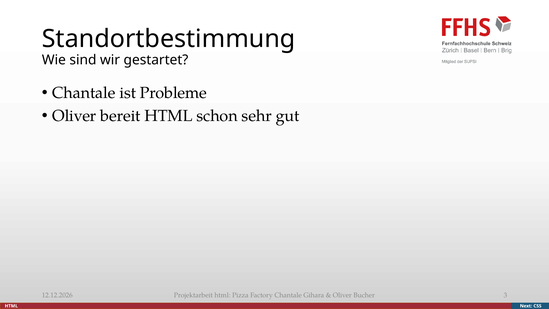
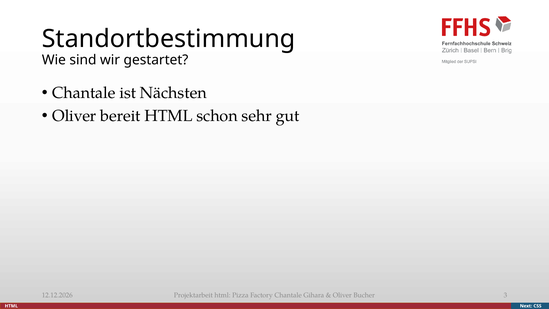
Probleme: Probleme -> Nächsten (173, 93)
